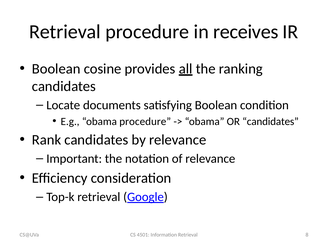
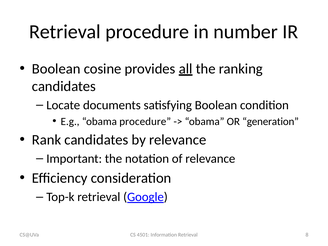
receives: receives -> number (246, 32)
OR candidates: candidates -> generation (271, 121)
